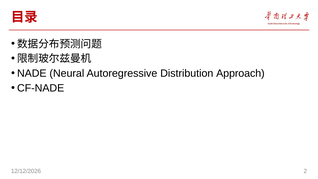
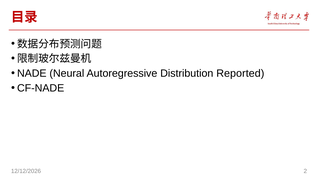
Approach: Approach -> Reported (240, 73)
